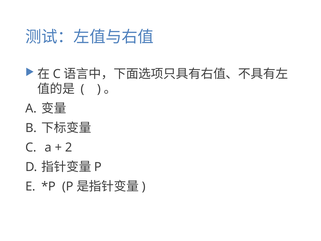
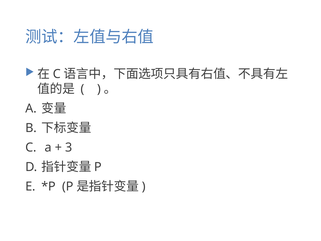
2: 2 -> 3 (69, 147)
